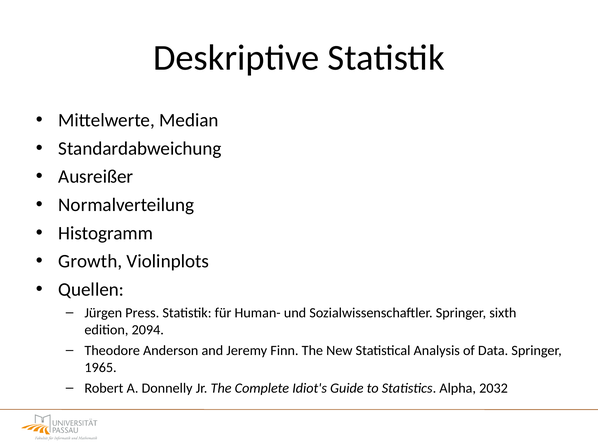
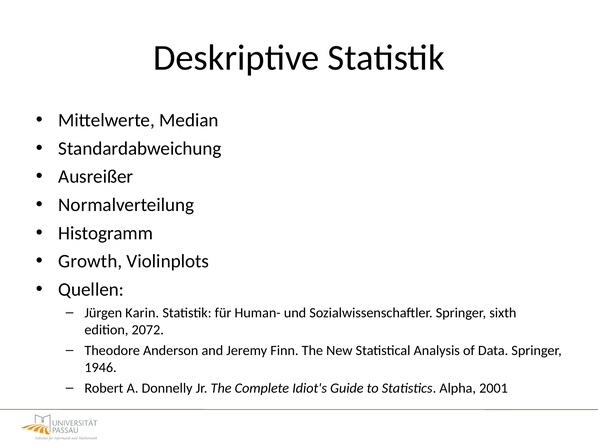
Press: Press -> Karin (142, 313)
2094: 2094 -> 2072 (148, 330)
1965: 1965 -> 1946 (101, 368)
2032: 2032 -> 2001 (494, 389)
